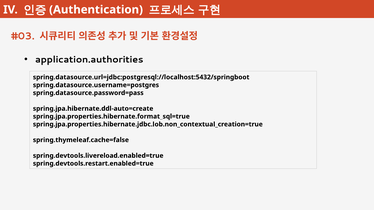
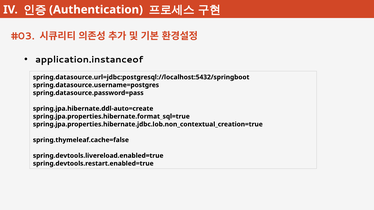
application.authorities: application.authorities -> application.instanceof (89, 60)
